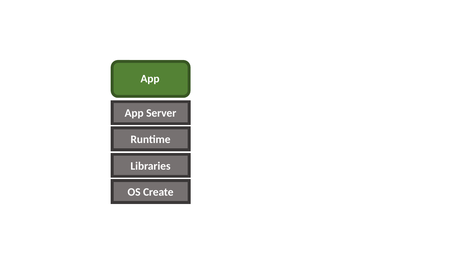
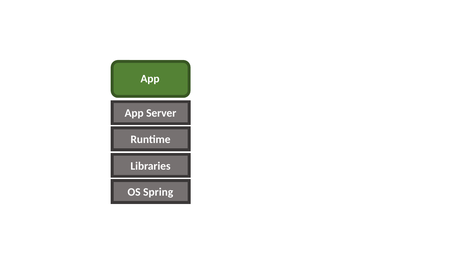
Create: Create -> Spring (158, 192)
